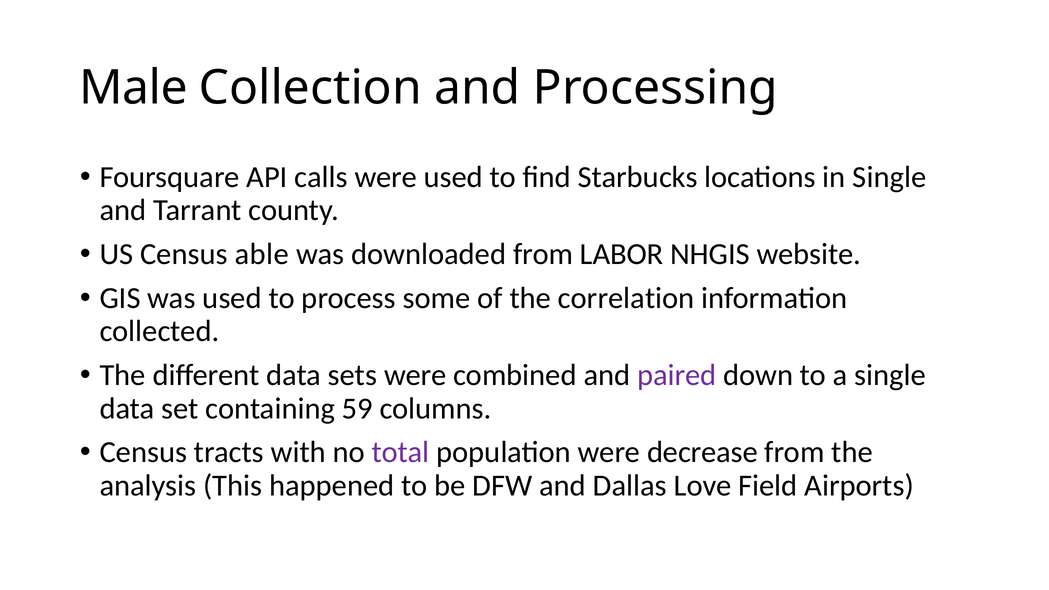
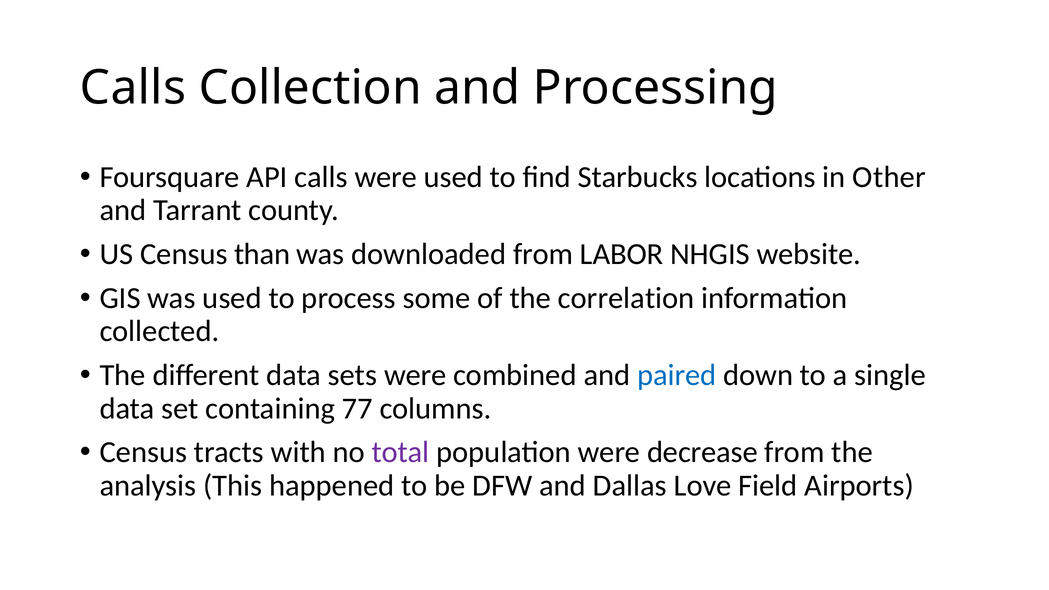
Male: Male -> Calls (133, 88)
in Single: Single -> Other (889, 177)
able: able -> than (262, 254)
paired colour: purple -> blue (677, 375)
59: 59 -> 77 (357, 408)
